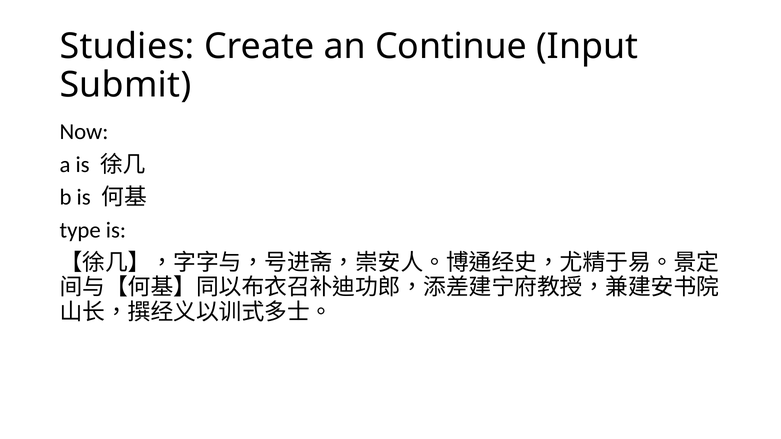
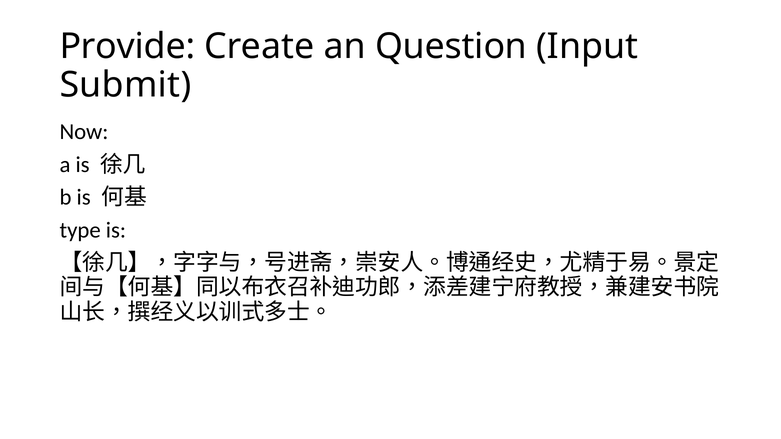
Studies: Studies -> Provide (127, 46)
Continue: Continue -> Question (451, 46)
